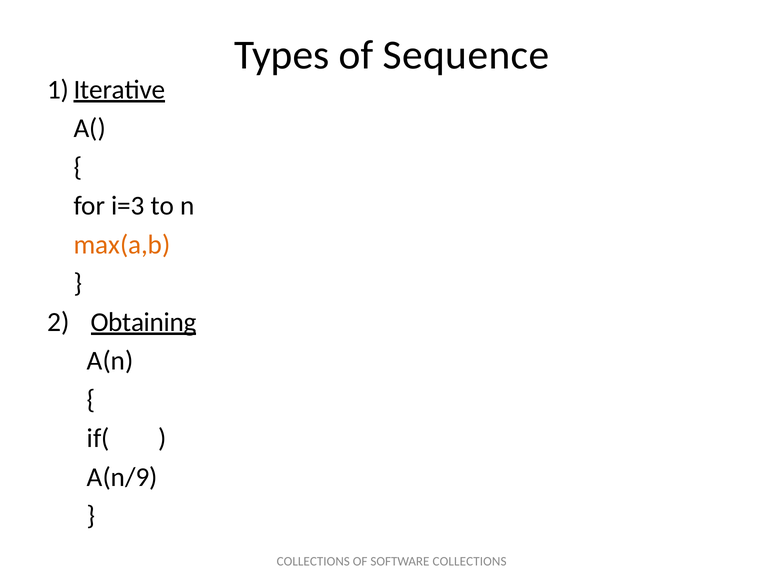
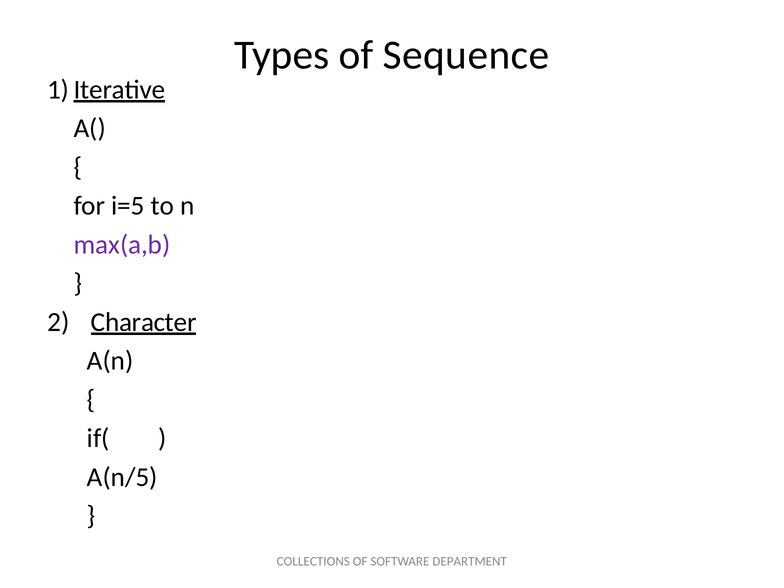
i=3: i=3 -> i=5 (128, 206)
max(a,b colour: orange -> purple (122, 245)
Obtaining: Obtaining -> Character (144, 322)
A(n/9: A(n/9 -> A(n/5 (122, 477)
SOFTWARE COLLECTIONS: COLLECTIONS -> DEPARTMENT (470, 561)
